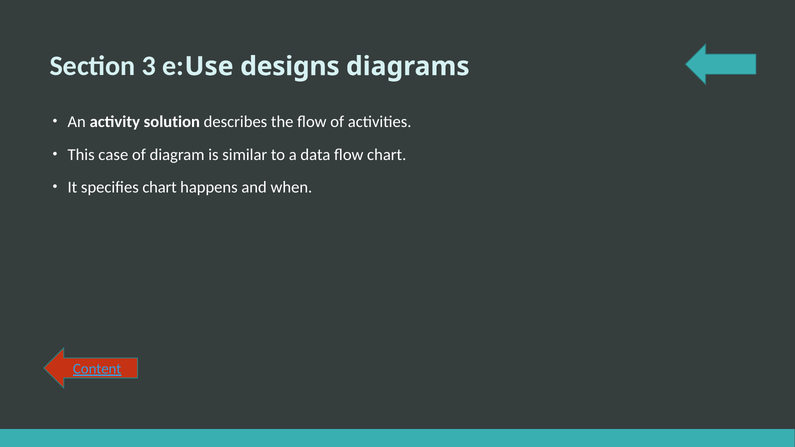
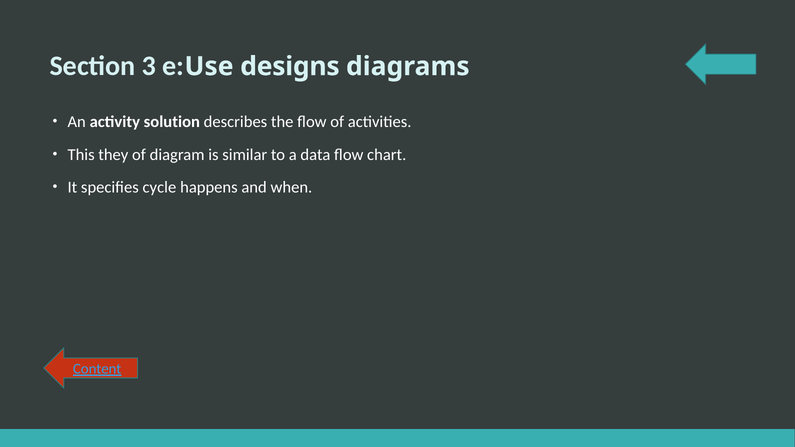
case: case -> they (113, 155)
specifies chart: chart -> cycle (159, 187)
